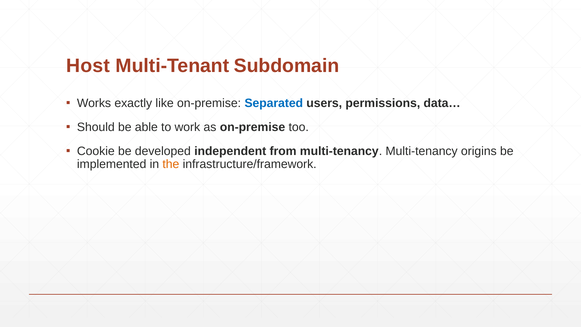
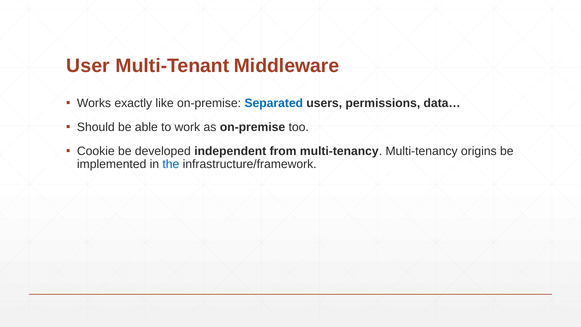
Host: Host -> User (88, 66)
Subdomain: Subdomain -> Middleware (287, 66)
the colour: orange -> blue (171, 164)
